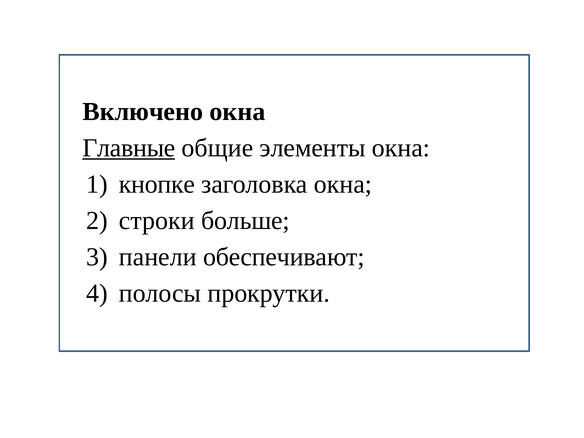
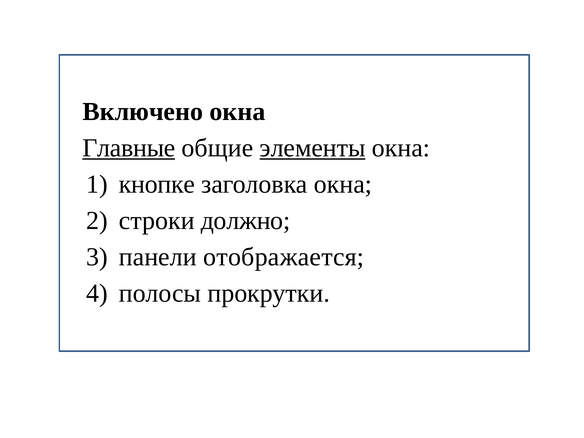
элементы underline: none -> present (313, 148)
больше: больше -> должно (245, 221)
обеспечивают: обеспечивают -> отображается (284, 257)
